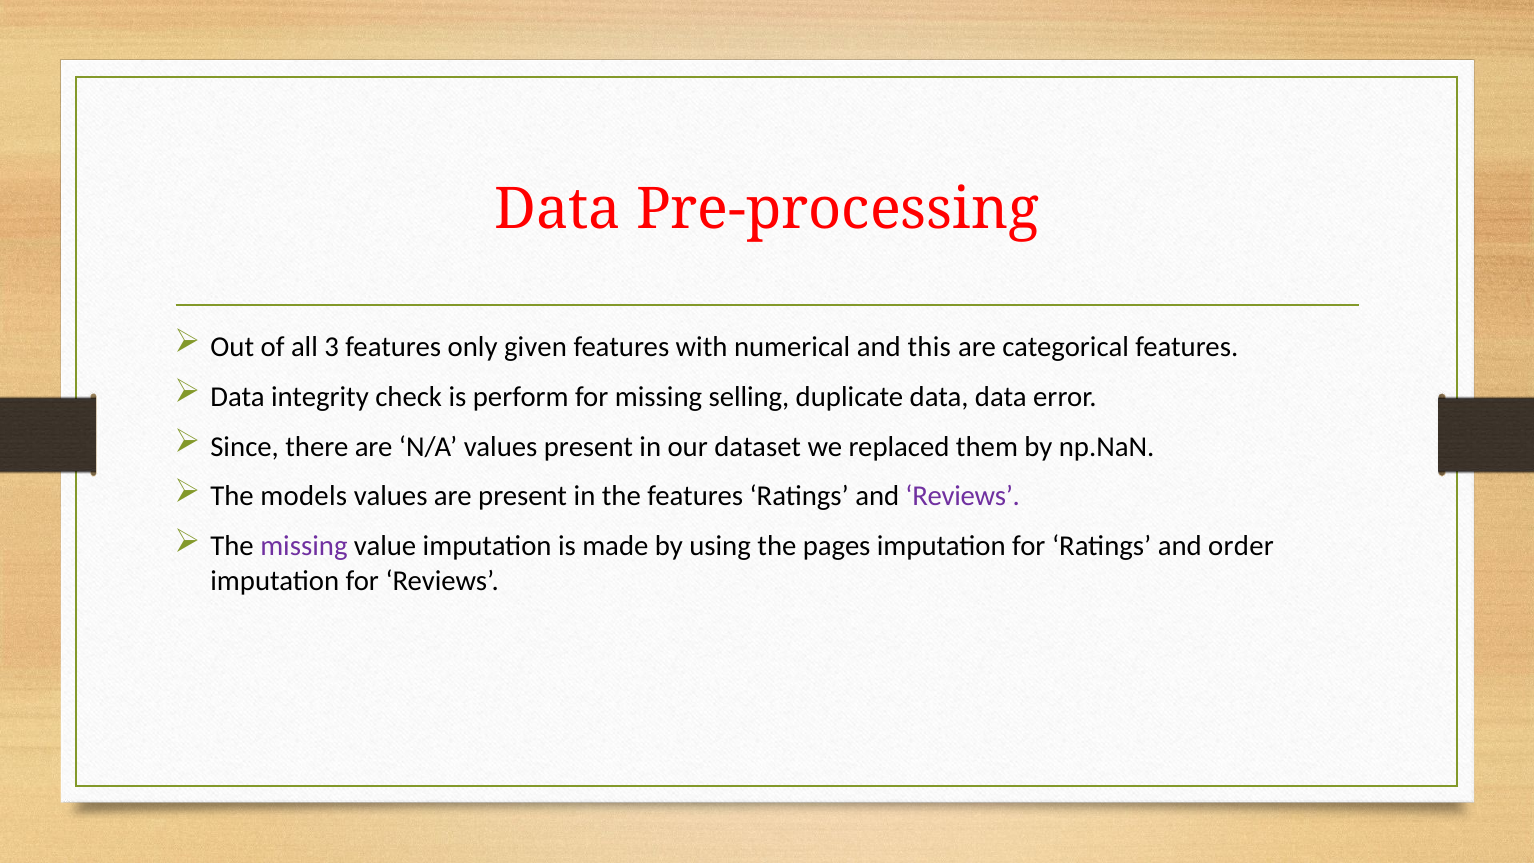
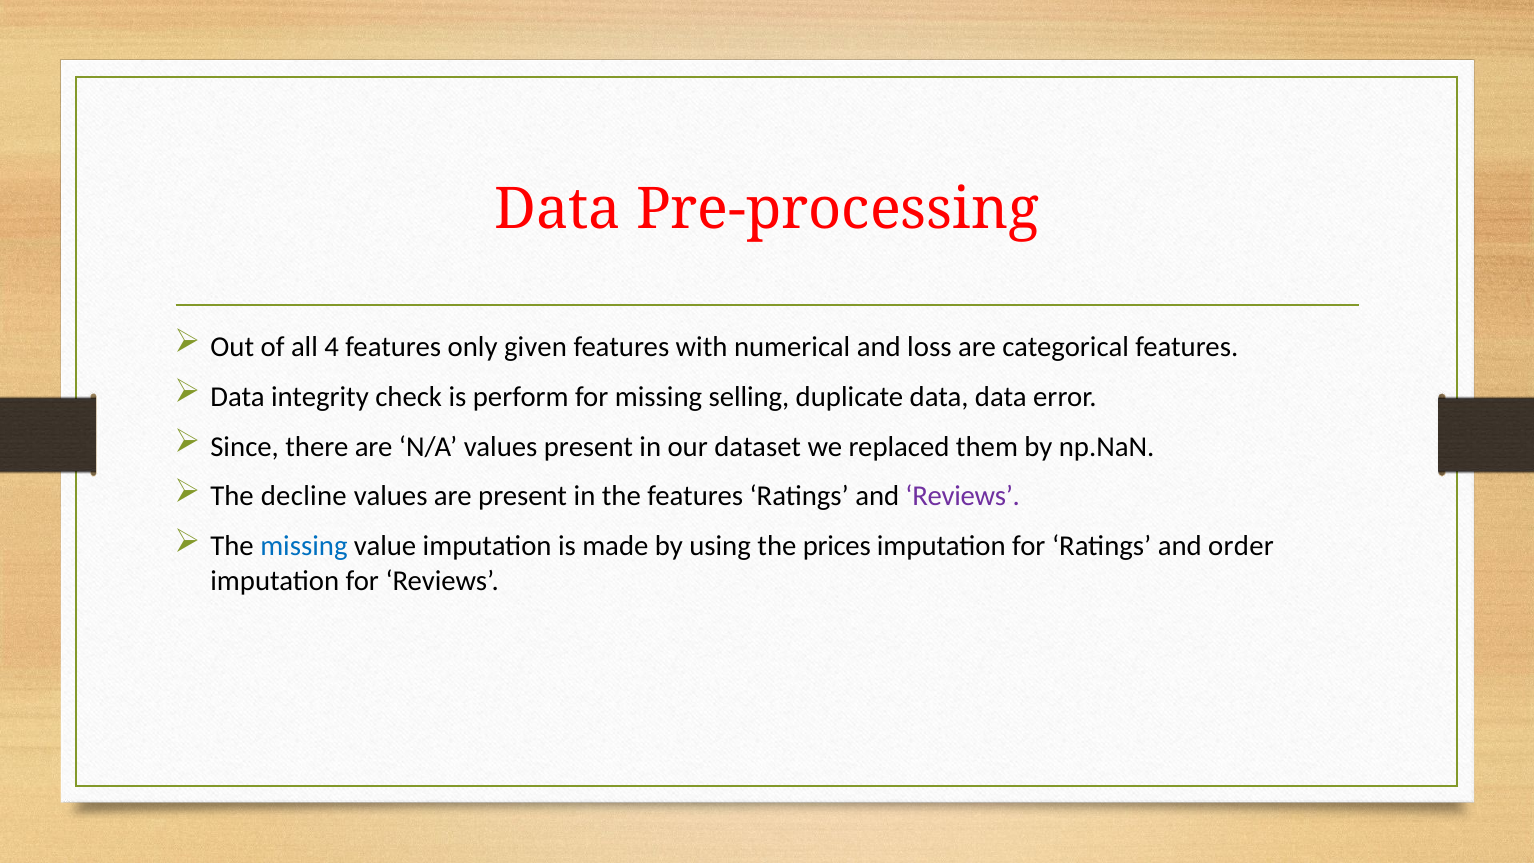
3: 3 -> 4 (332, 347)
this: this -> loss (929, 347)
models: models -> decline (304, 496)
missing colour: purple -> blue (304, 546)
pages: pages -> prices (837, 546)
